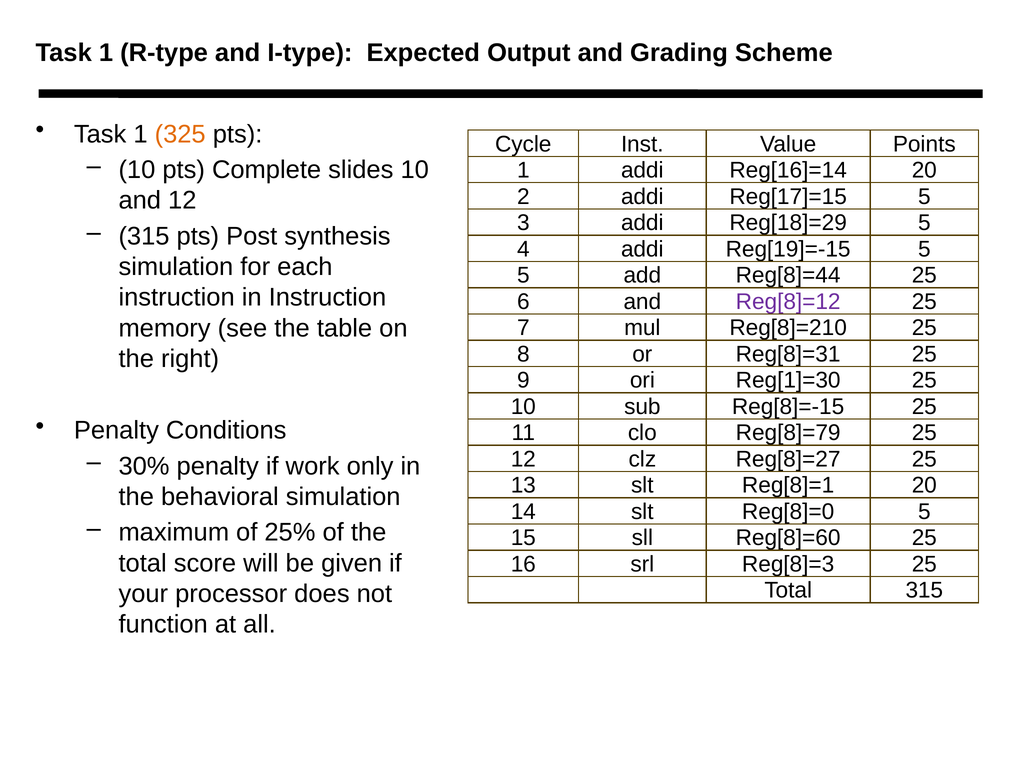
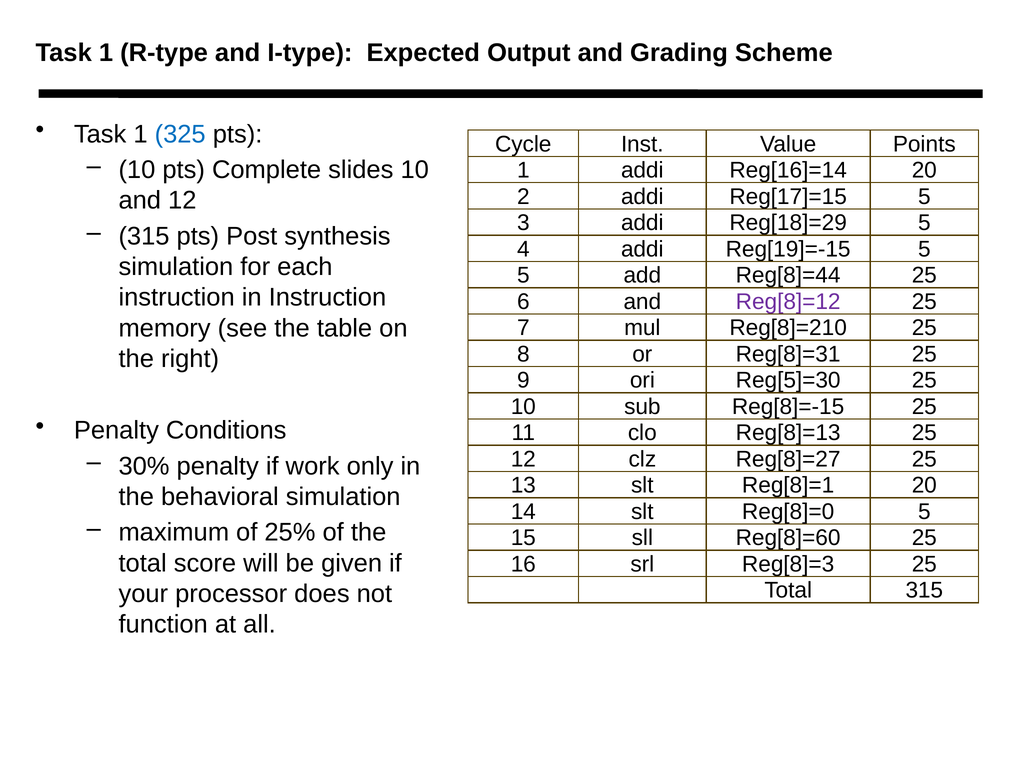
325 colour: orange -> blue (180, 134)
Reg[1]=30: Reg[1]=30 -> Reg[5]=30 (788, 380)
Reg[8]=79: Reg[8]=79 -> Reg[8]=13 (788, 433)
